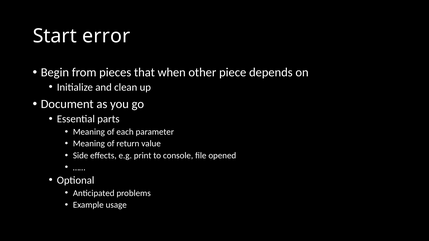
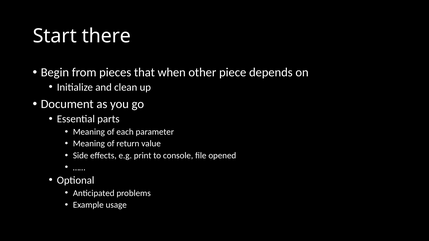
error: error -> there (106, 36)
